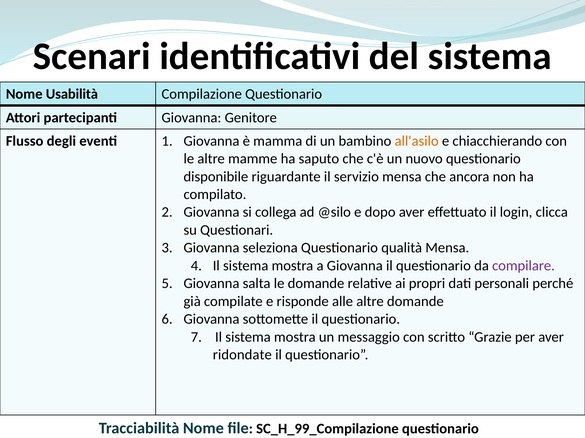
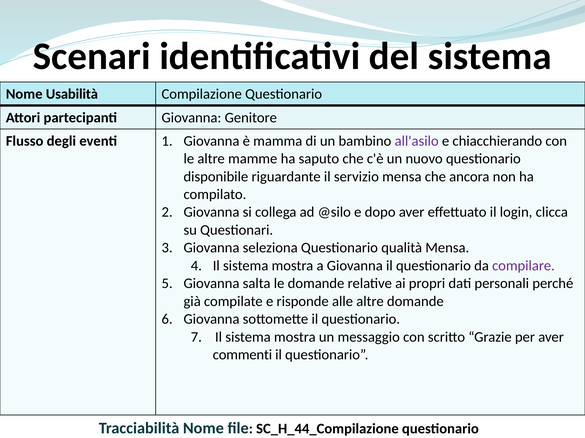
all'asilo colour: orange -> purple (417, 141)
ridondate: ridondate -> commenti (242, 355)
SC_H_99_Compilazione: SC_H_99_Compilazione -> SC_H_44_Compilazione (327, 429)
